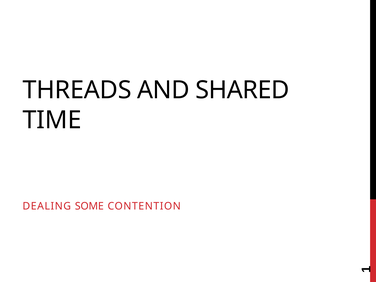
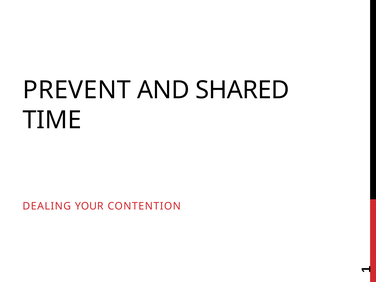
THREADS: THREADS -> PREVENT (77, 90)
SOME: SOME -> YOUR (89, 206)
